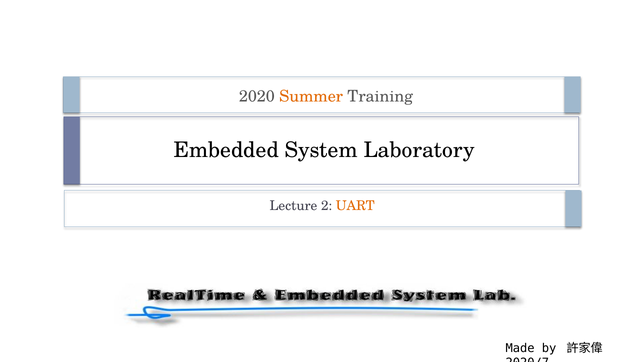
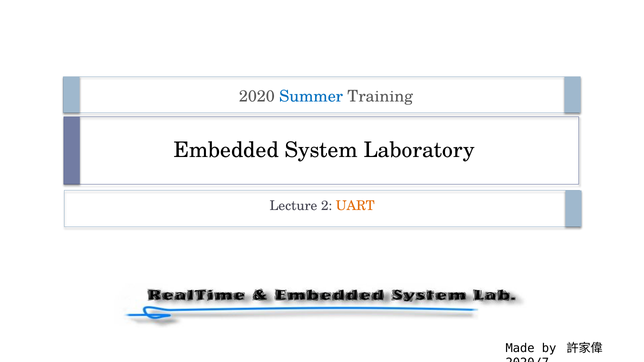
Summer colour: orange -> blue (311, 96)
